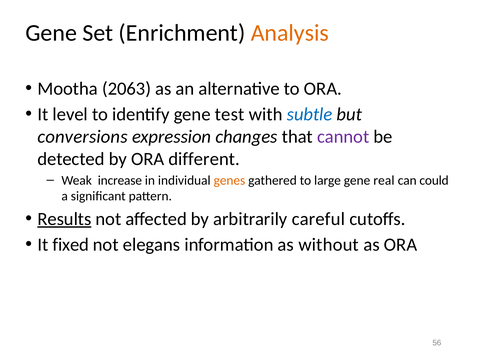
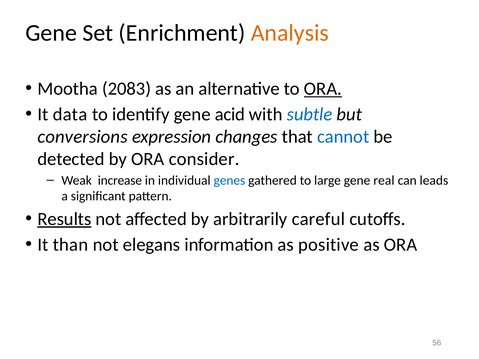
2063: 2063 -> 2083 (127, 89)
ORA underline: none -> present (323, 89)
level: level -> data (70, 114)
test: test -> acid (230, 114)
cannot colour: purple -> blue (343, 137)
different: different -> consider (204, 159)
genes colour: orange -> blue (229, 180)
could: could -> leads (434, 180)
fixed: fixed -> than (71, 245)
without: without -> positive (329, 245)
